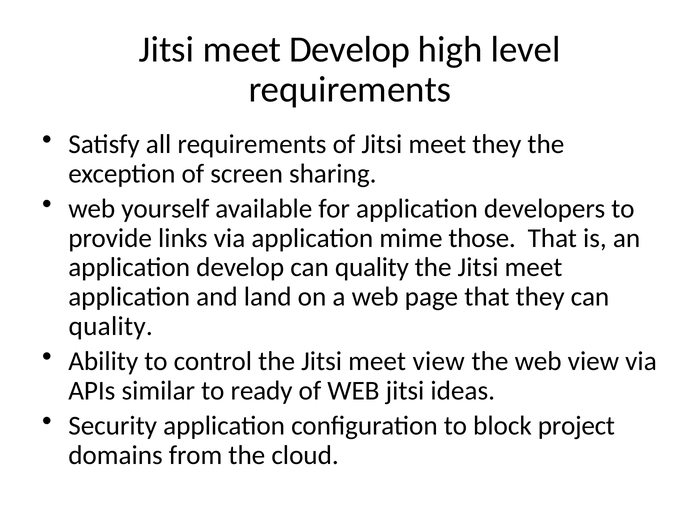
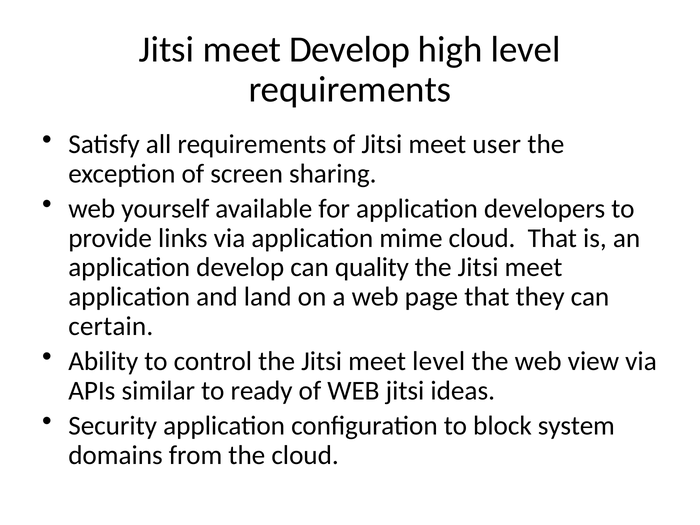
meet they: they -> user (497, 144)
mime those: those -> cloud (482, 238)
quality: quality -> certain (111, 326)
meet view: view -> level (439, 361)
project: project -> system (576, 426)
